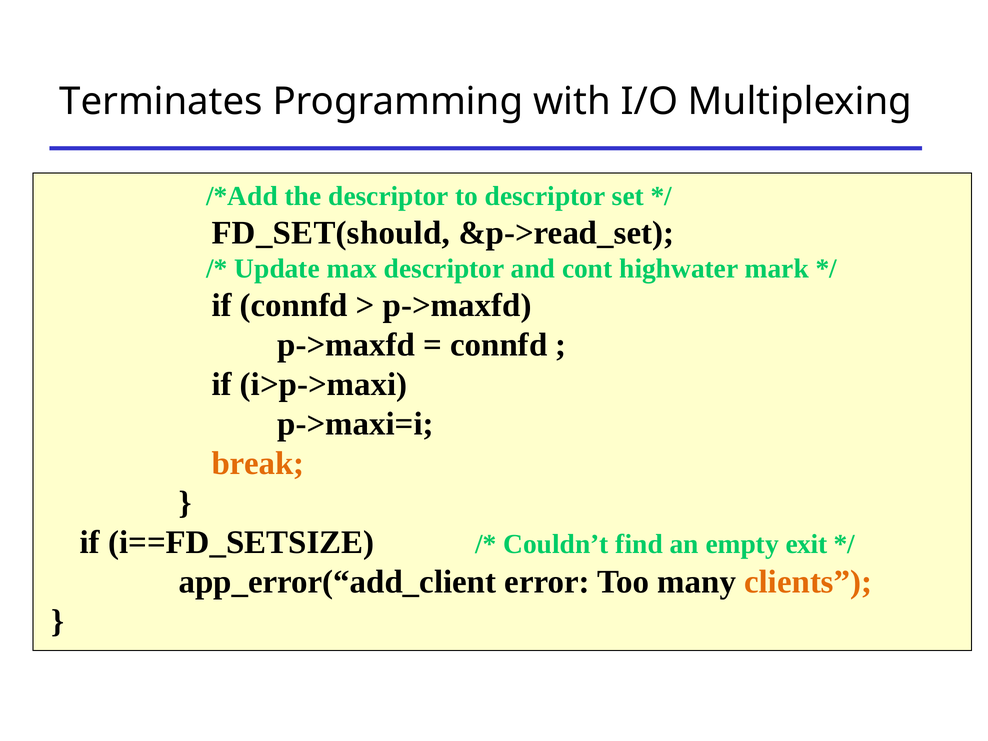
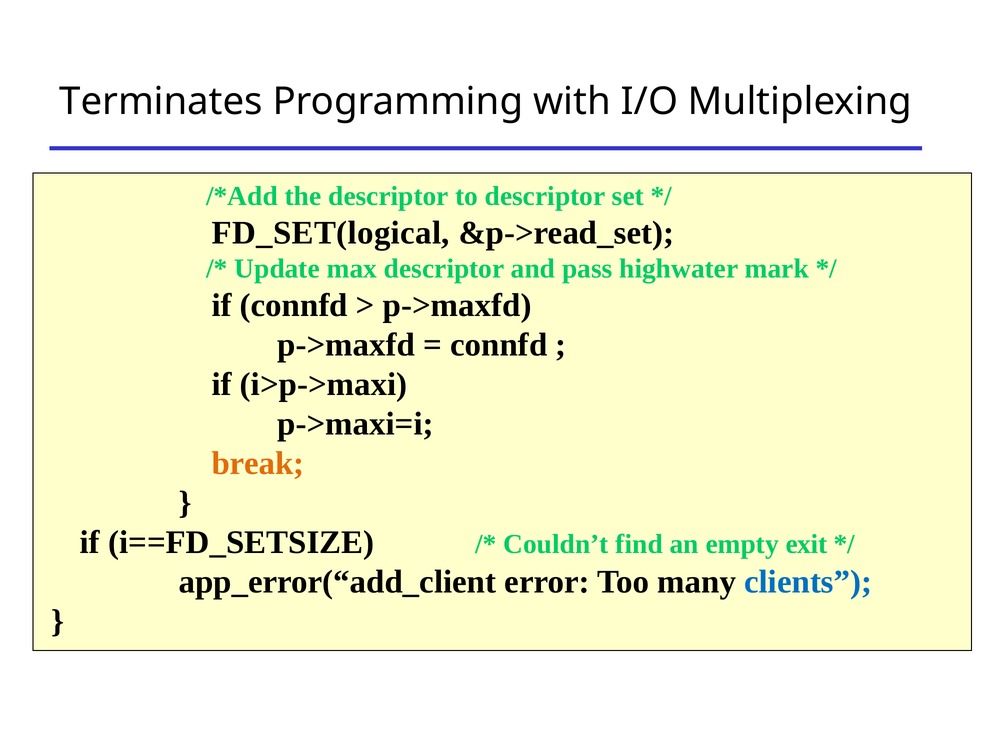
FD_SET(should: FD_SET(should -> FD_SET(logical (331, 233)
cont: cont -> pass (587, 269)
clients colour: orange -> blue (808, 582)
